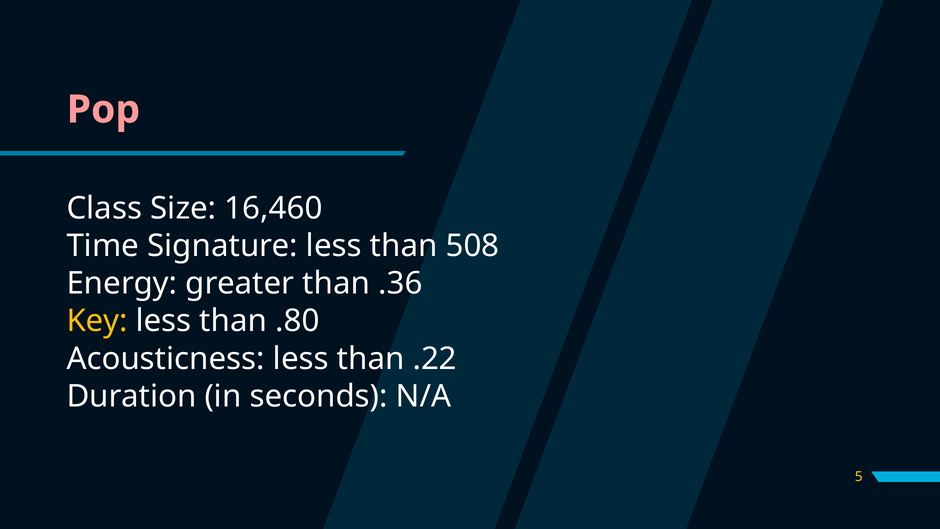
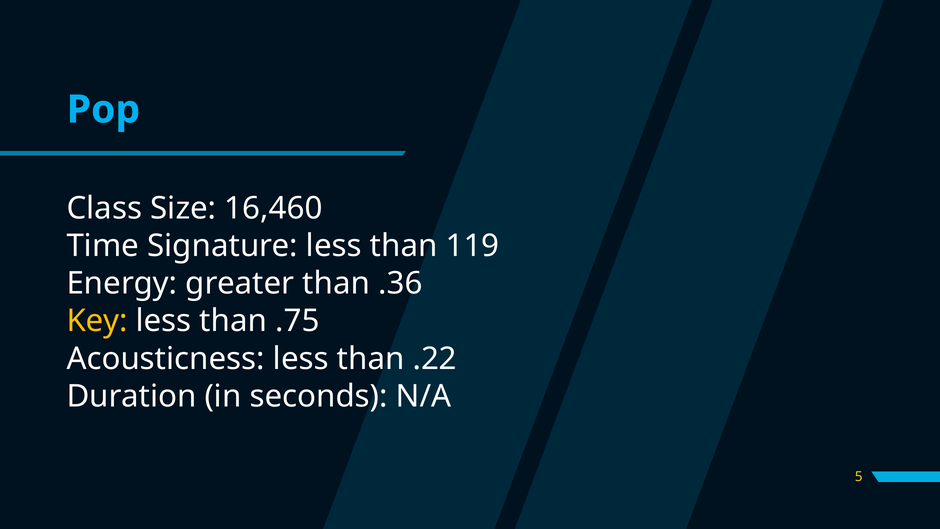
Pop colour: pink -> light blue (103, 110)
508: 508 -> 119 (473, 246)
.80: .80 -> .75 (297, 321)
